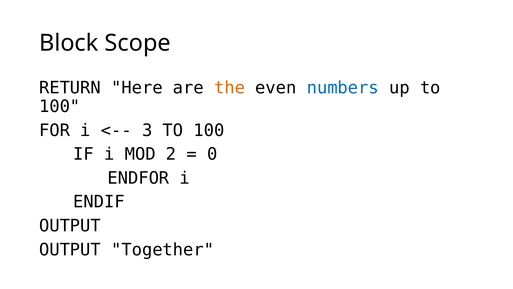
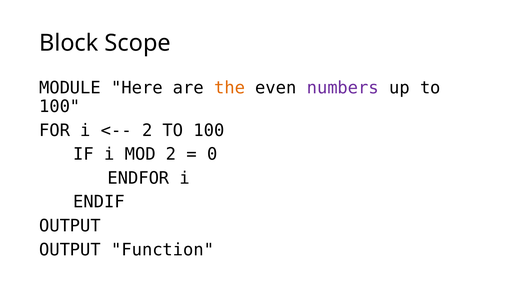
RETURN: RETURN -> MODULE (70, 88)
numbers colour: blue -> purple (343, 88)
3: 3 -> 2 (147, 130)
Together: Together -> Function (163, 249)
